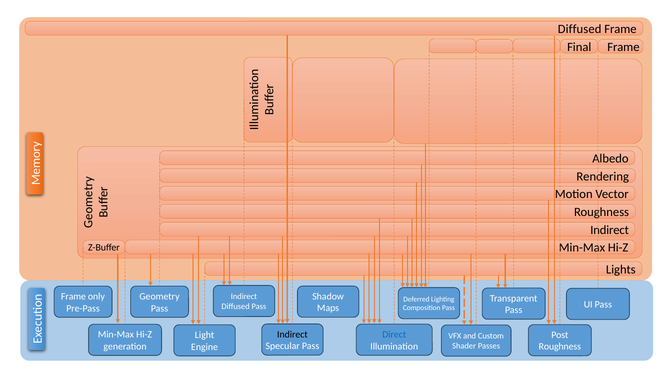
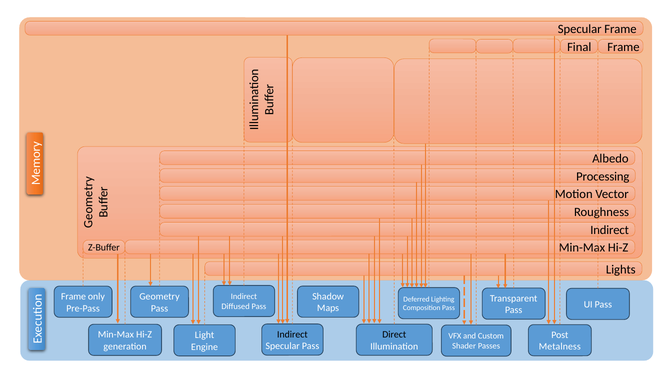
Diffused: Diffused -> Specular (580, 29)
Rendering: Rendering -> Processing (603, 176)
Direct colour: blue -> black (394, 335)
Roughness: Roughness -> Metalness (560, 347)
